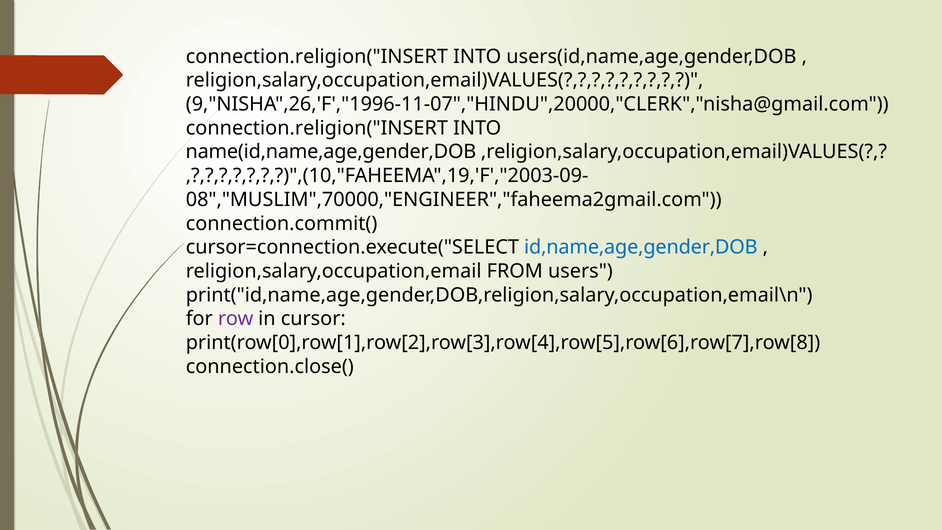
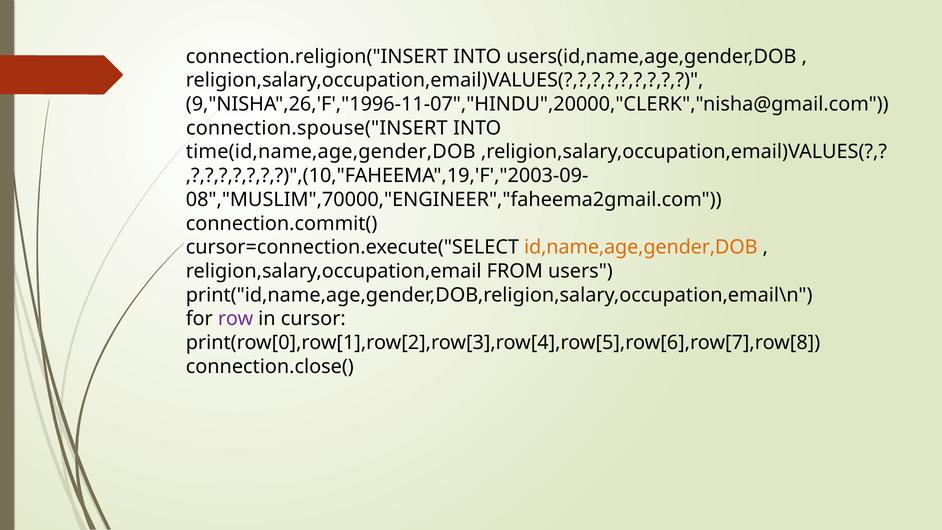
connection.religion("INSERT: connection.religion("INSERT -> connection.spouse("INSERT (317, 128)
name(id,name,age,gender,DOB: name(id,name,age,gender,DOB -> time(id,name,age,gender,DOB (331, 152)
id,name,age,gender,DOB colour: blue -> orange (641, 247)
